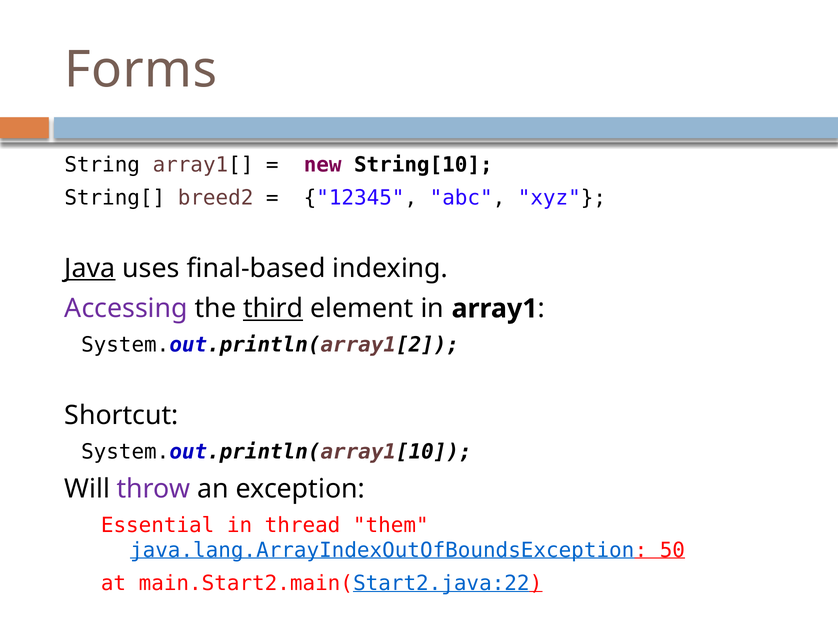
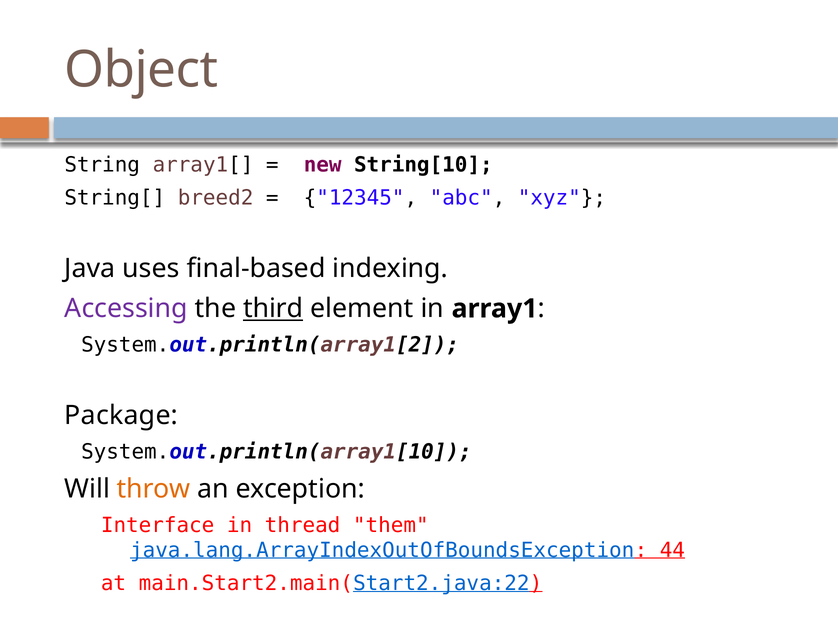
Forms: Forms -> Object (141, 70)
Java underline: present -> none (90, 269)
Shortcut: Shortcut -> Package (121, 416)
throw colour: purple -> orange (154, 489)
Essential: Essential -> Interface (158, 526)
50: 50 -> 44 (672, 551)
